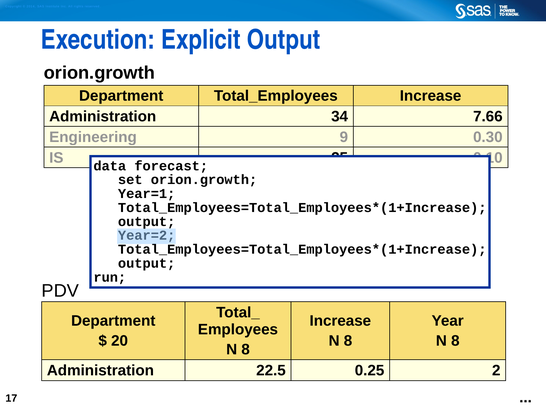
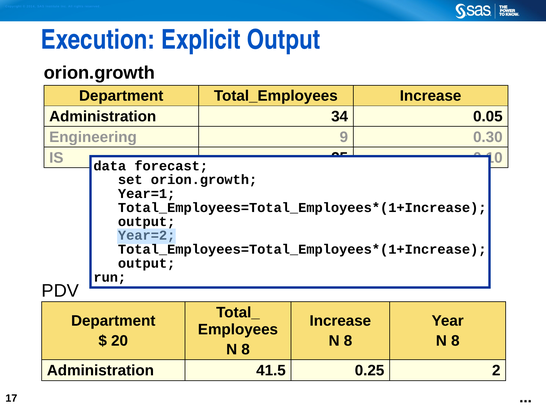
7.66: 7.66 -> 0.05 (488, 117)
22.5: 22.5 -> 41.5 (271, 371)
